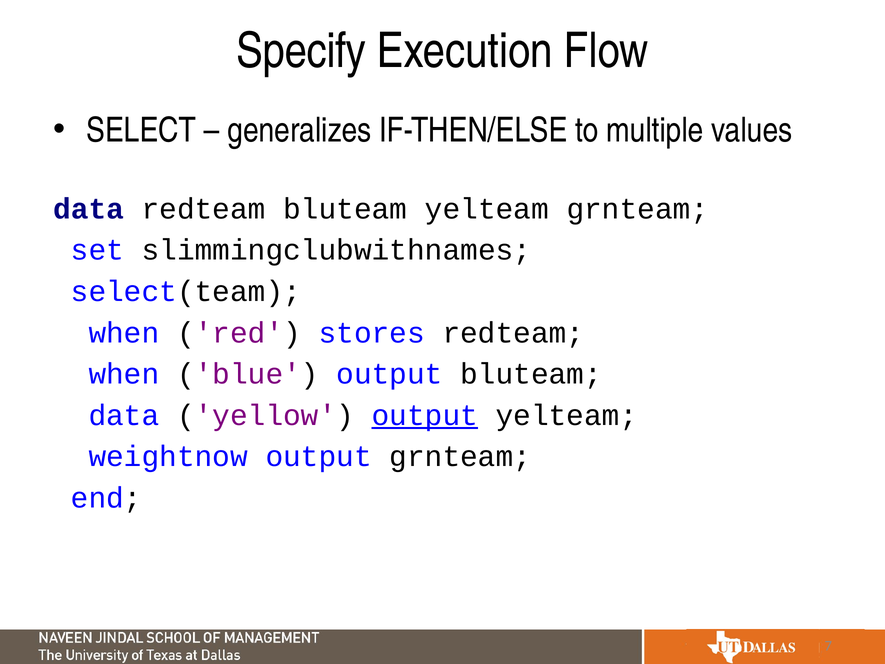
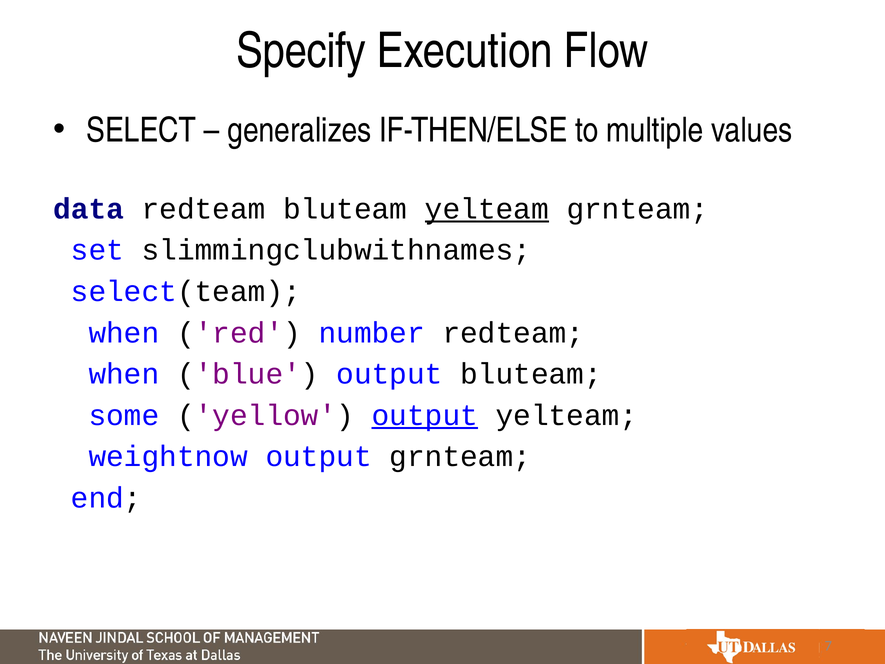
yelteam underline: none -> present (487, 209)
stores: stores -> number (372, 333)
data: data -> some (124, 415)
